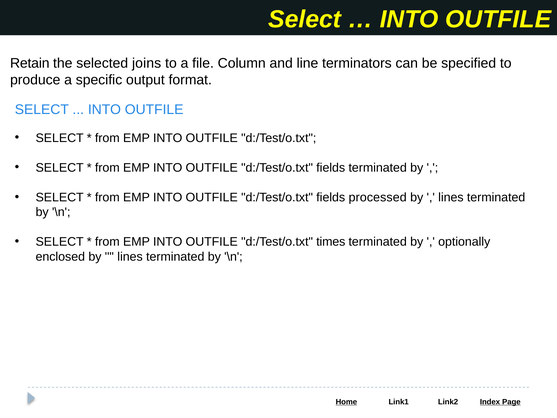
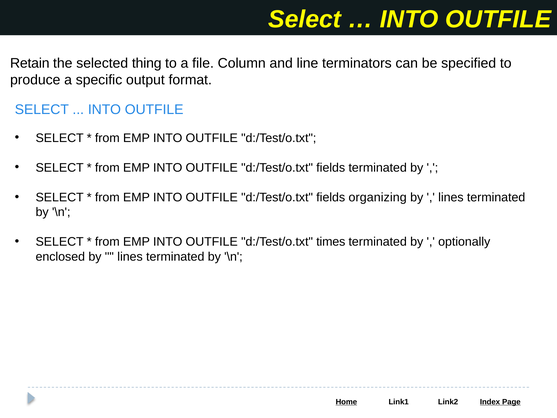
joins: joins -> thing (147, 63)
processed: processed -> organizing (378, 197)
